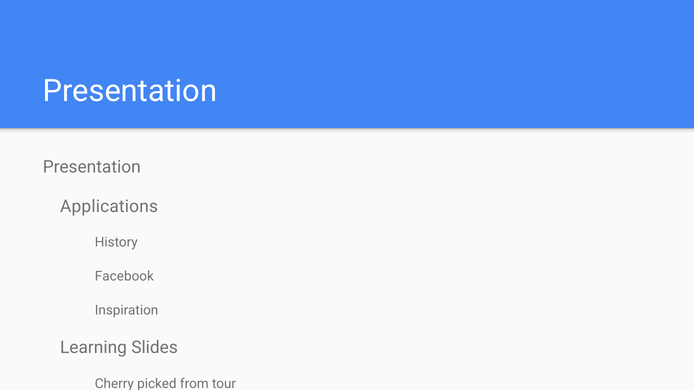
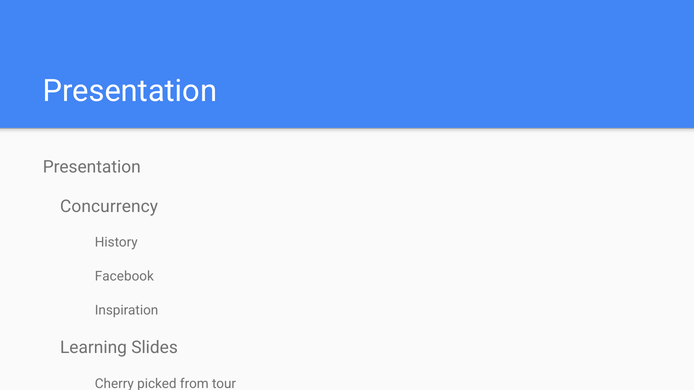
Applications: Applications -> Concurrency (109, 207)
